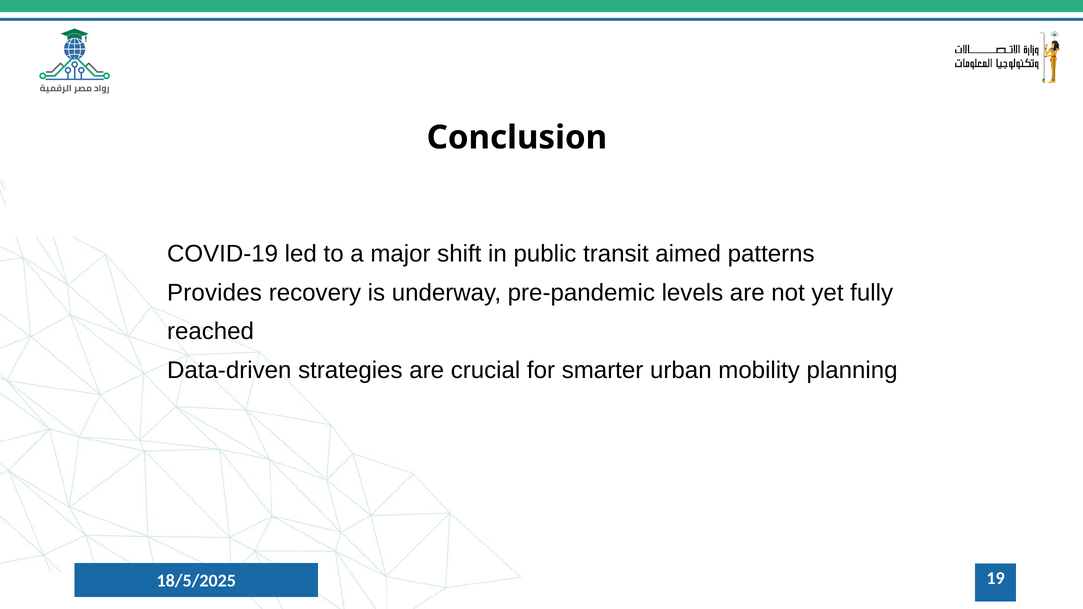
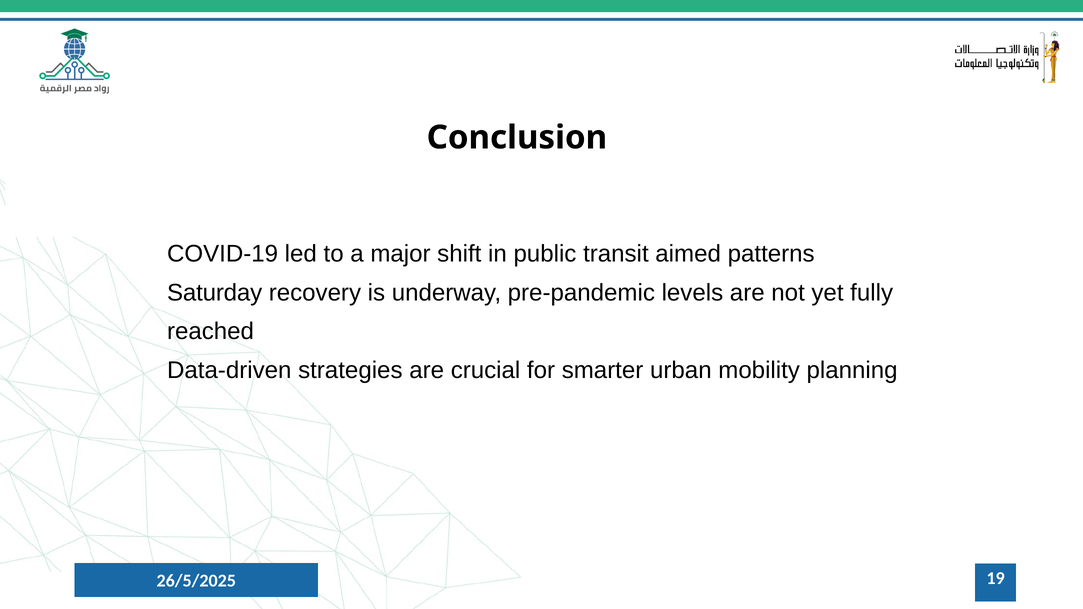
Provides: Provides -> Saturday (215, 293)
18/5/2025: 18/5/2025 -> 26/5/2025 (196, 581)
